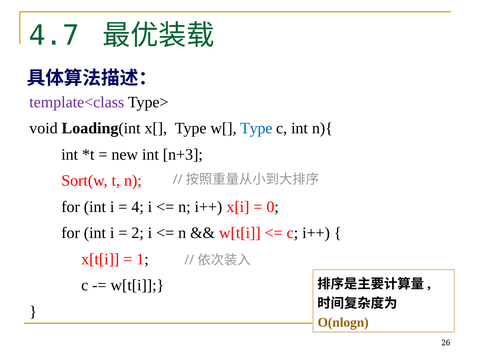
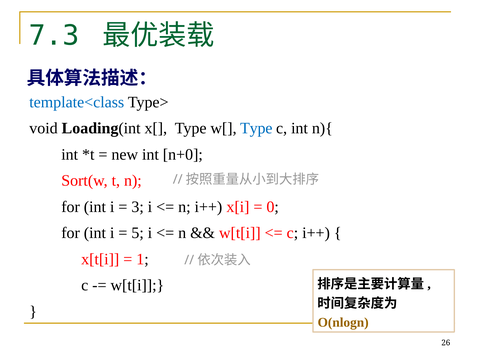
4.7: 4.7 -> 7.3 (54, 36)
template<class colour: purple -> blue (77, 102)
n+3: n+3 -> n+0 (183, 155)
4: 4 -> 3 (138, 207)
2: 2 -> 5 (138, 233)
